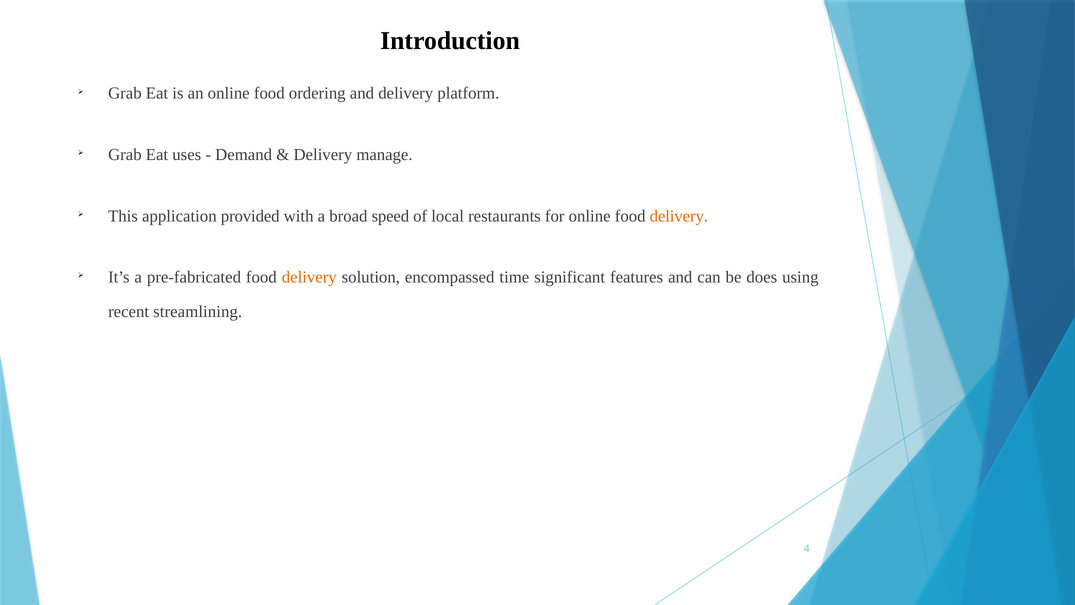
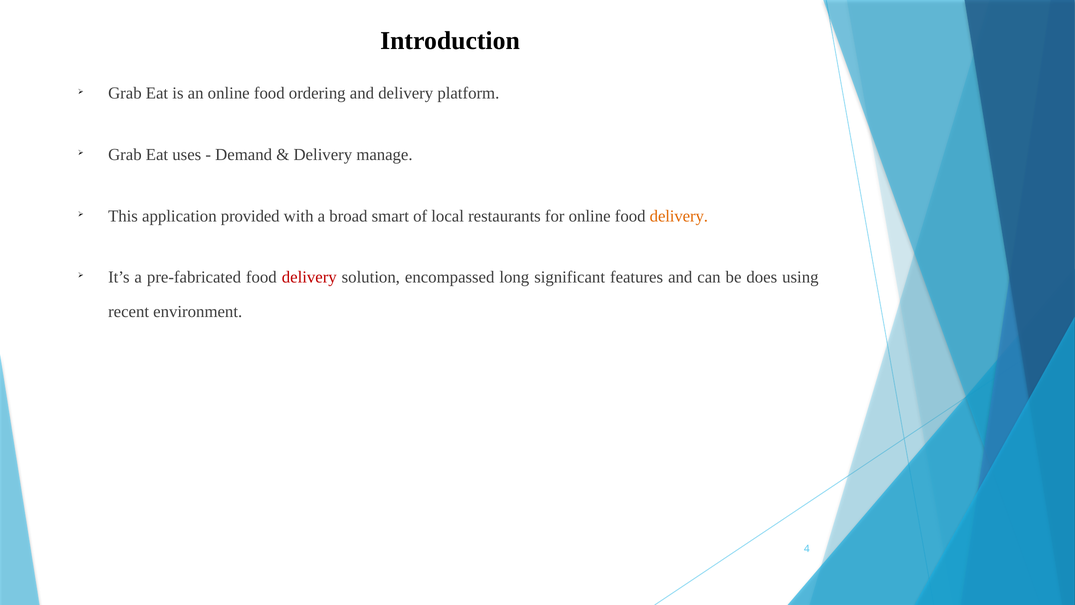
speed: speed -> smart (390, 216)
delivery colour: orange -> red (309, 277)
time: time -> long (514, 277)
streamlining: streamlining -> environment (198, 312)
